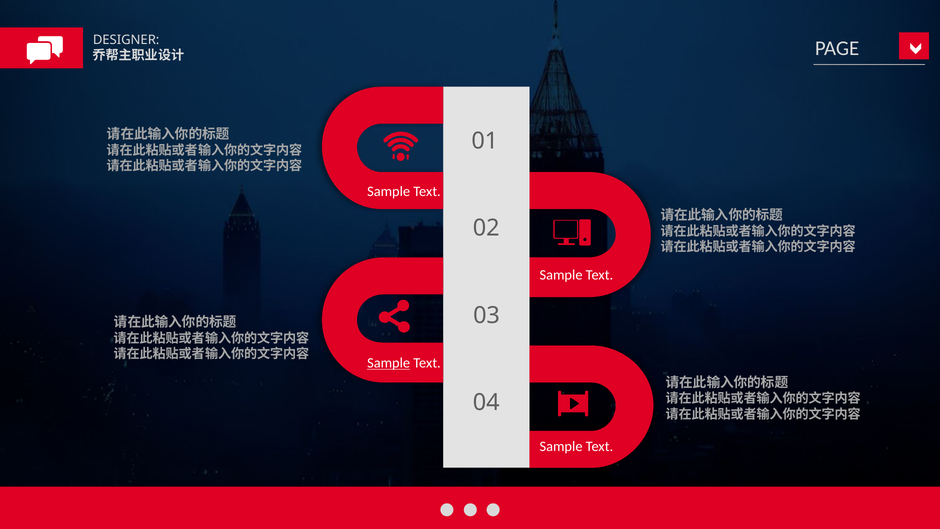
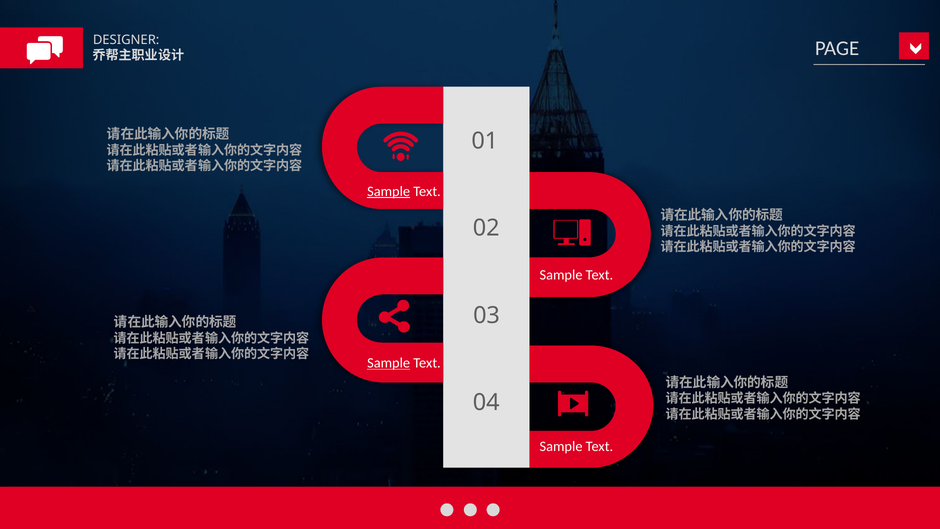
Sample underline: none -> present (389, 191)
